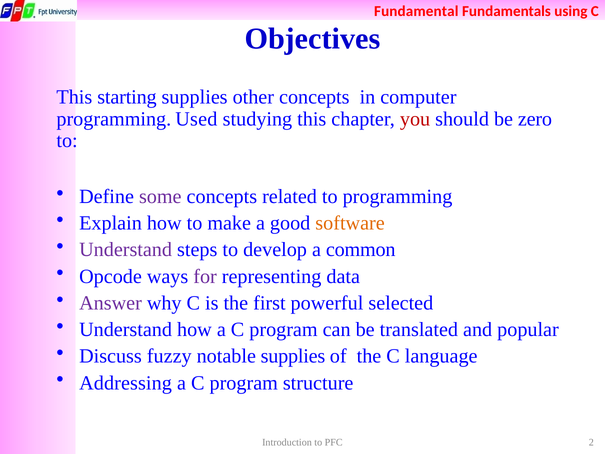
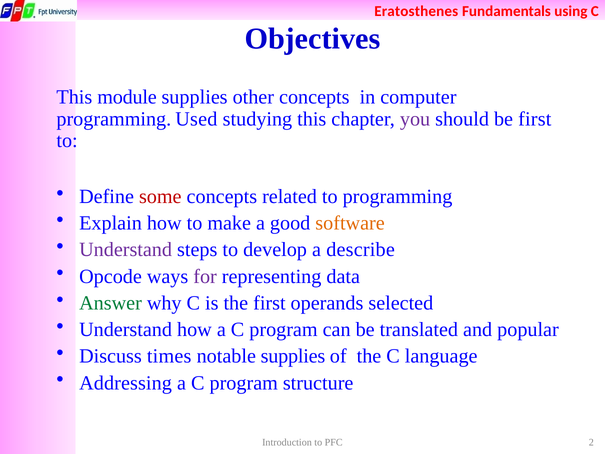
Fundamental: Fundamental -> Eratosthenes (416, 11)
starting: starting -> module (127, 97)
you colour: red -> purple (415, 119)
be zero: zero -> first (535, 119)
some colour: purple -> red (160, 196)
common: common -> describe (361, 250)
Answer colour: purple -> green (111, 303)
powerful: powerful -> operands (327, 303)
fuzzy: fuzzy -> times (169, 356)
